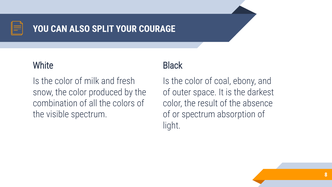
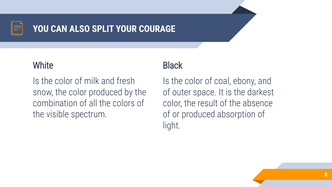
or spectrum: spectrum -> produced (198, 114)
